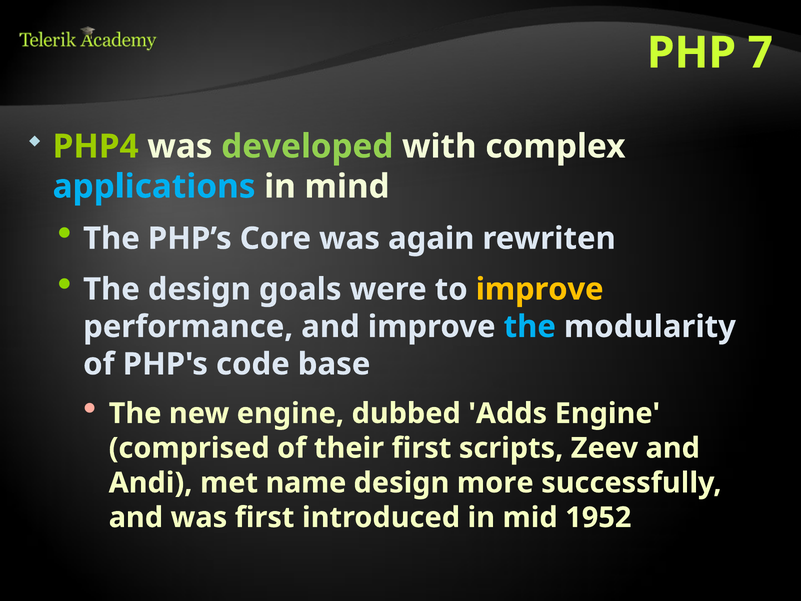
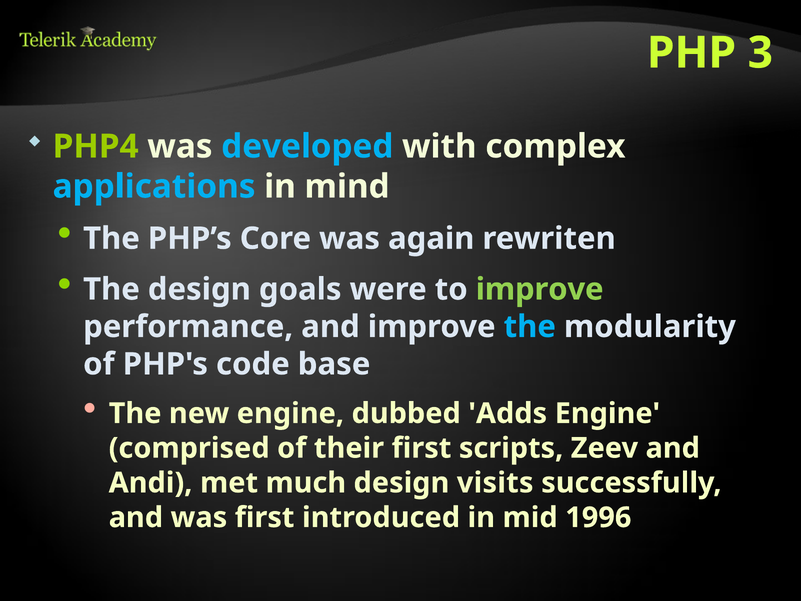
7: 7 -> 3 (760, 53)
developed colour: light green -> light blue (307, 146)
improve colour: yellow -> light green (540, 289)
name: name -> much (306, 483)
more: more -> visits (495, 483)
1952: 1952 -> 1996 (598, 517)
